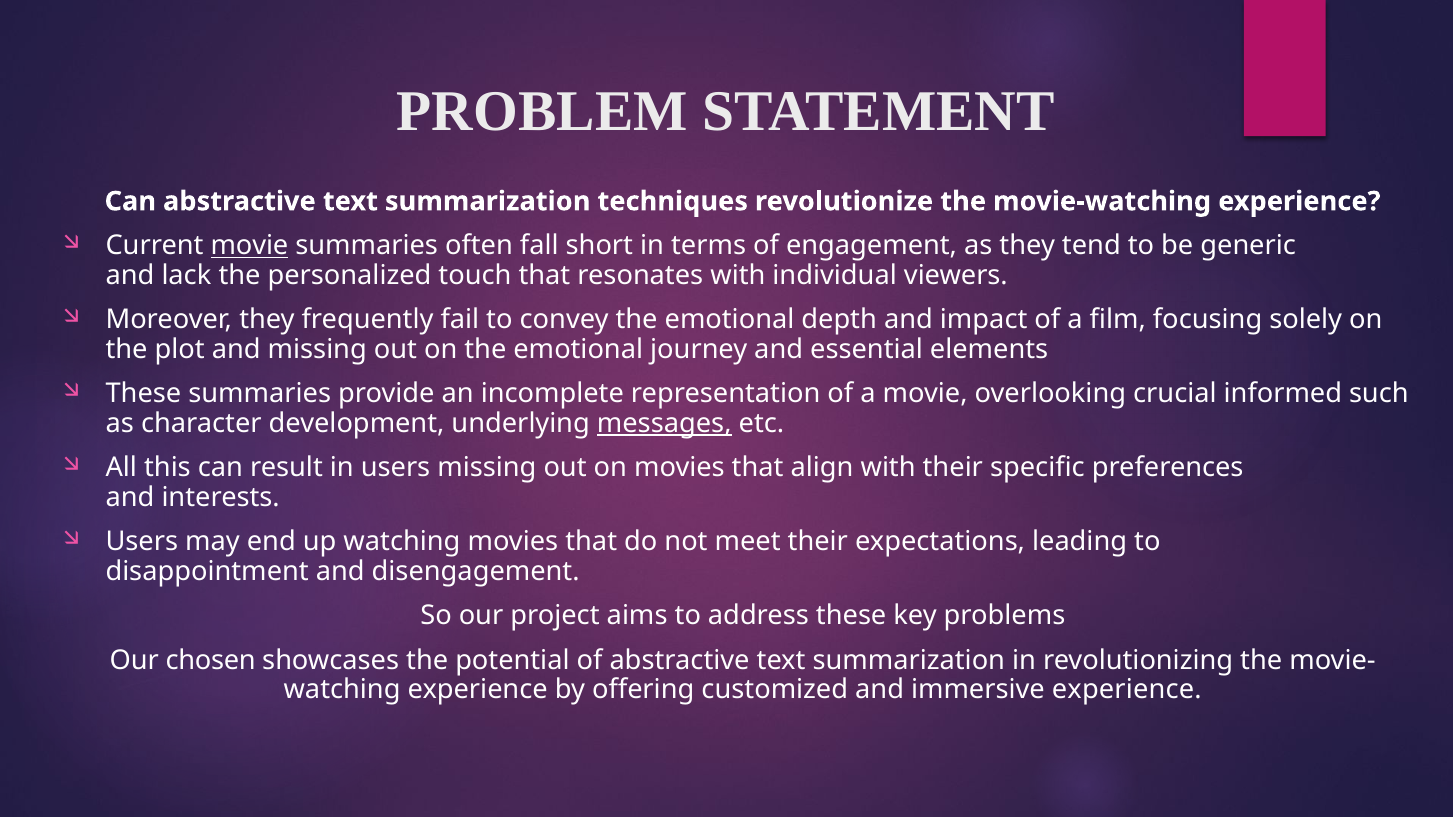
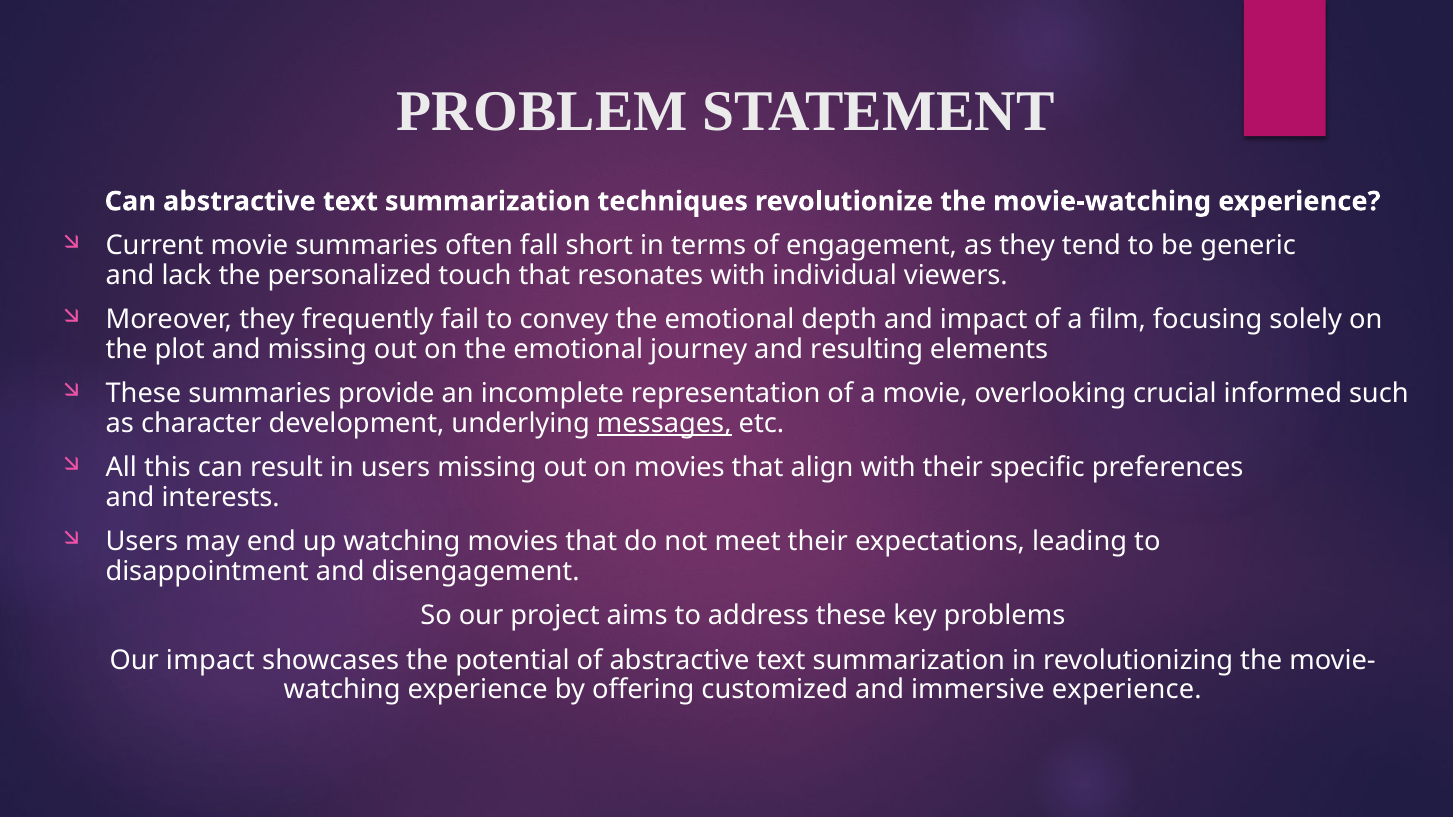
movie underline: present -> none (249, 246)
essential: essential -> resulting (867, 349)
Our chosen: chosen -> impact (210, 661)
